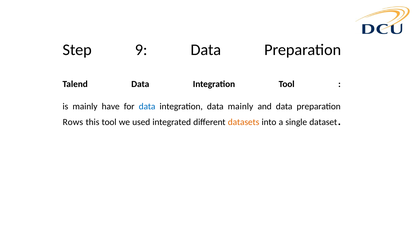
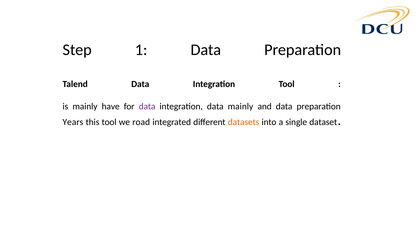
9: 9 -> 1 (141, 50)
data colour: blue -> purple (147, 106)
Rows: Rows -> Years (73, 122)
used: used -> road (141, 122)
